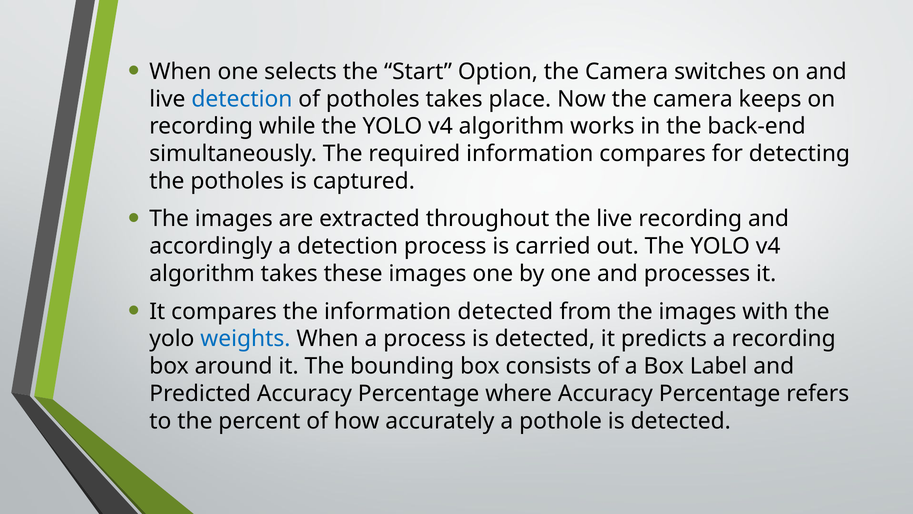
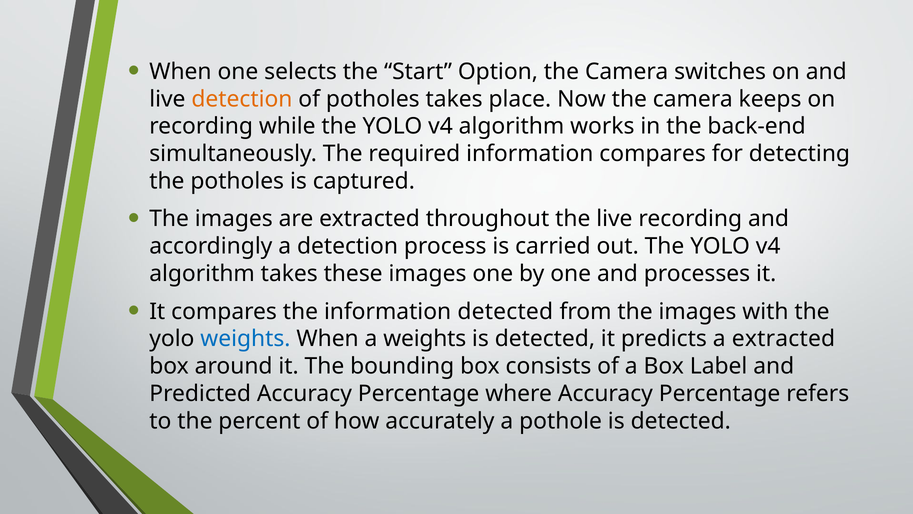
detection colour: blue -> orange (242, 99)
a process: process -> weights (425, 339)
a recording: recording -> extracted (783, 339)
